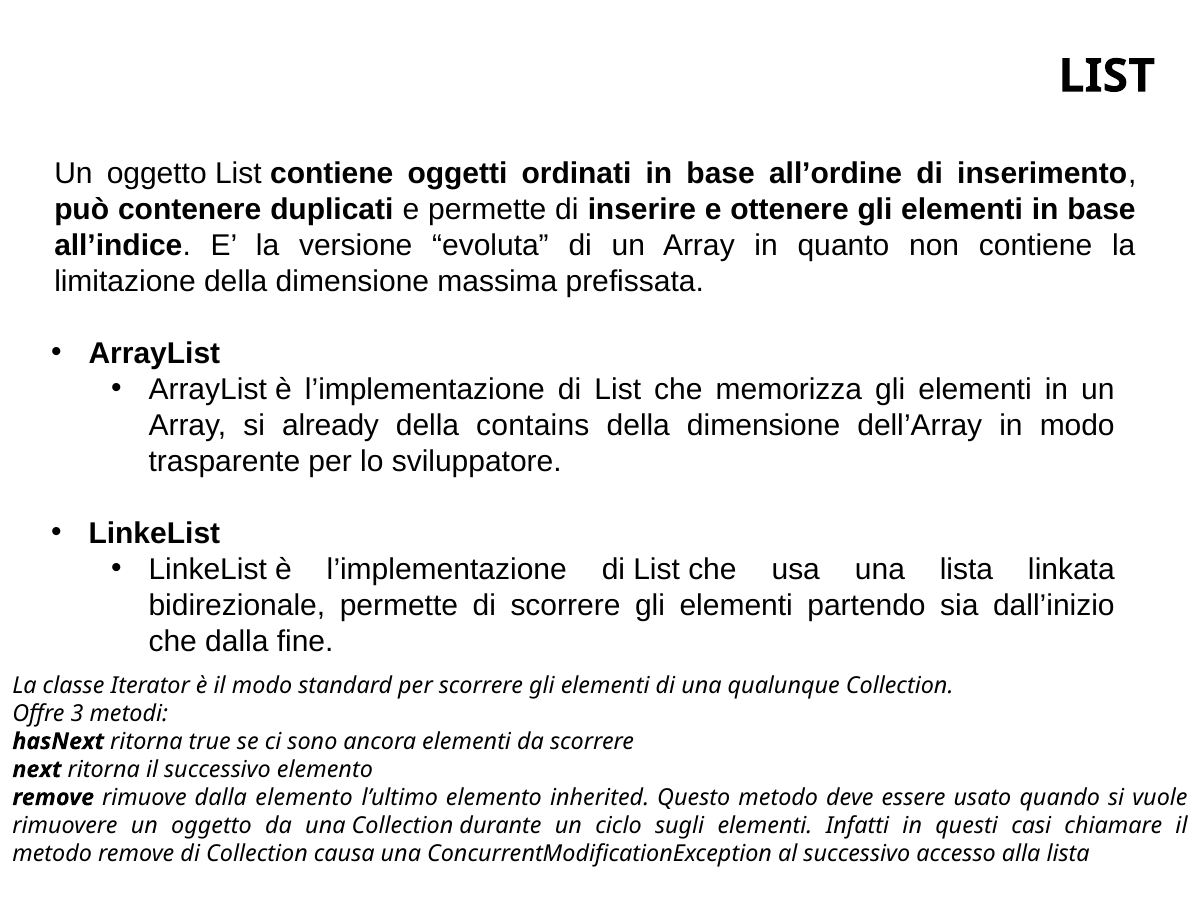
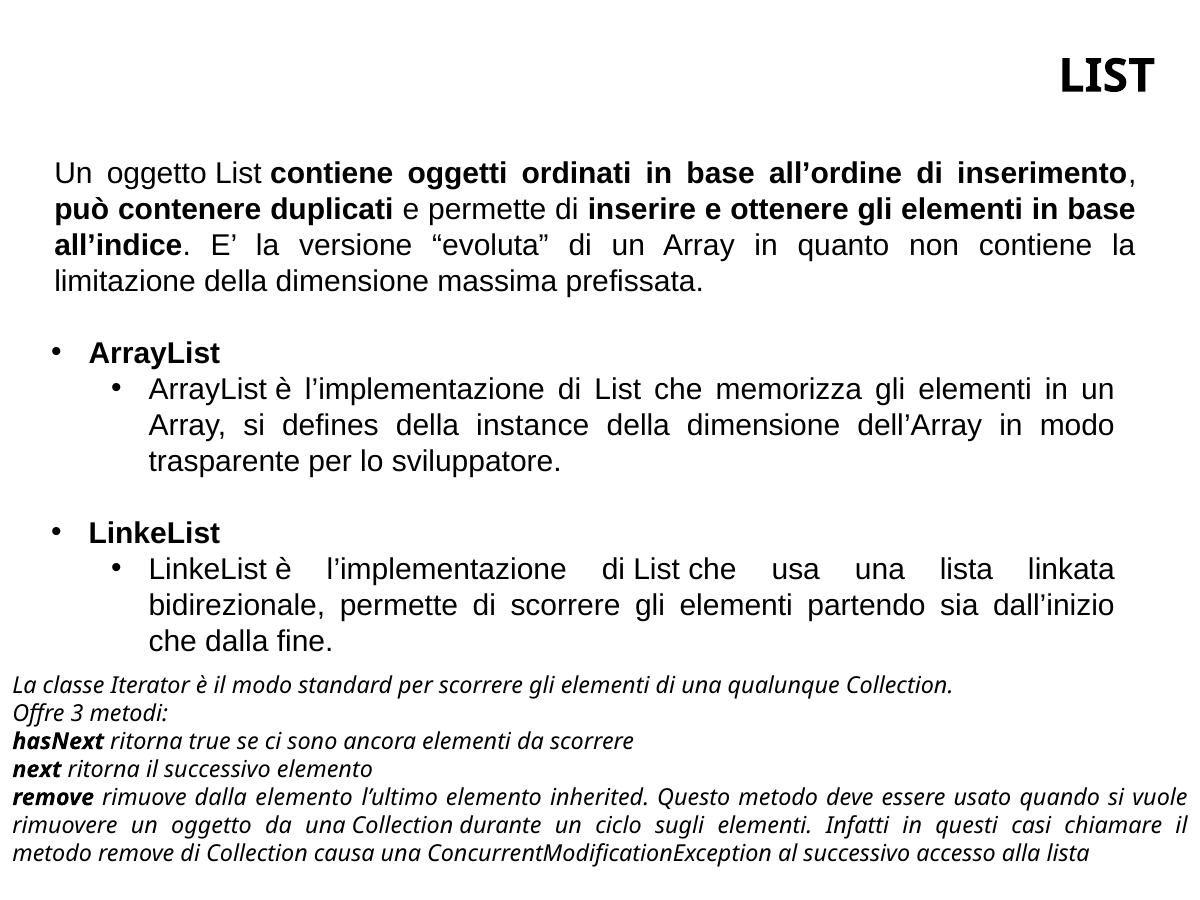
already: already -> defines (330, 425)
contains: contains -> instance (533, 425)
